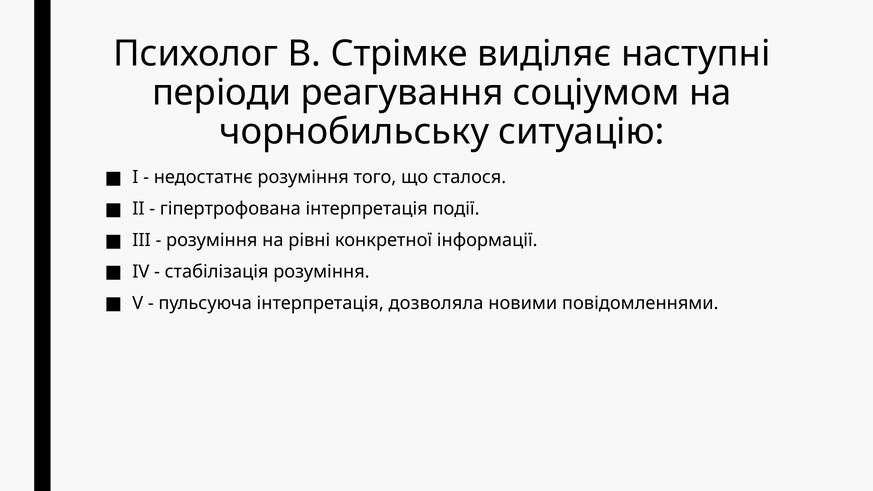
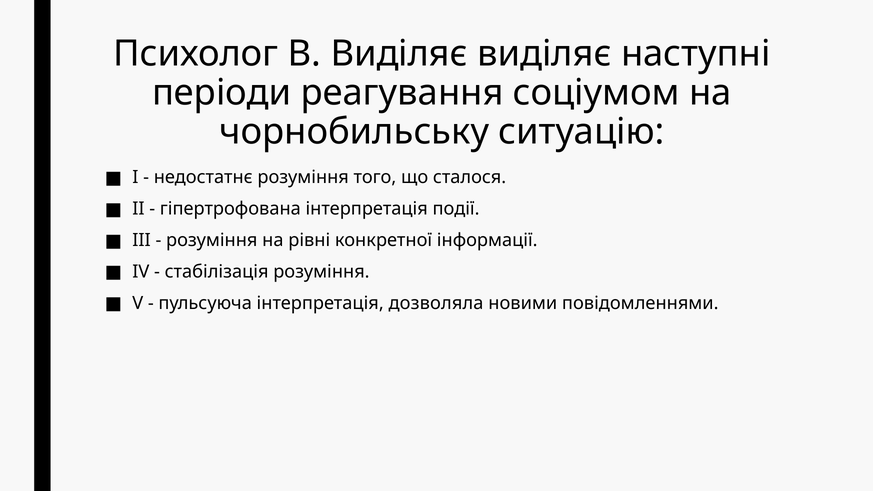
В Стрімке: Стрімке -> Виділяє (399, 54)
